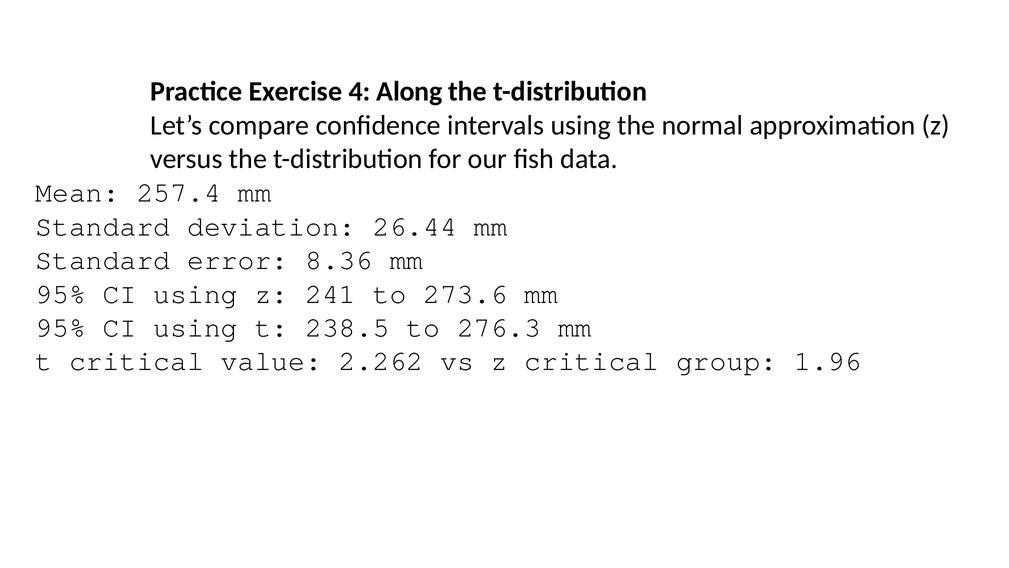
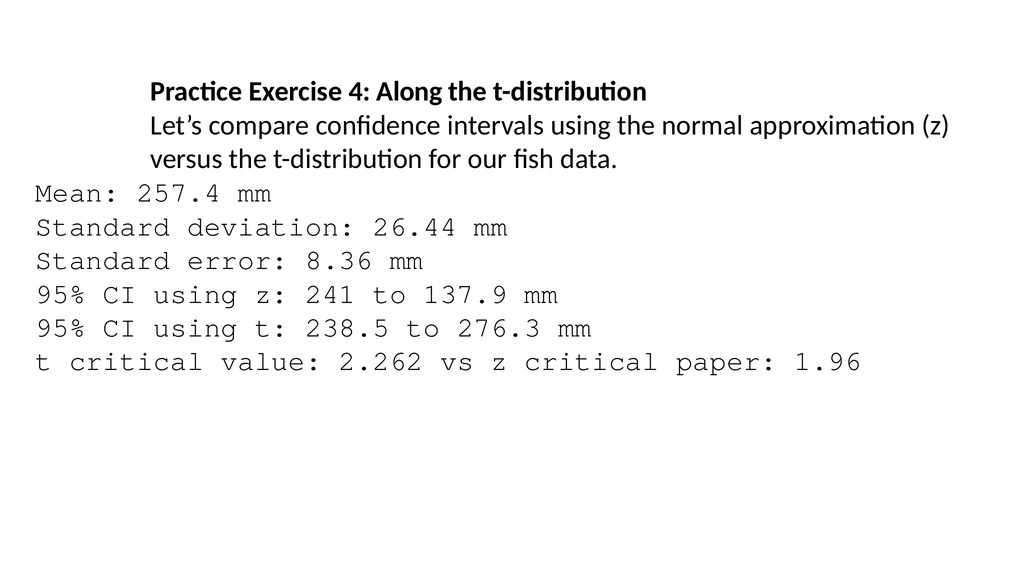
273.6: 273.6 -> 137.9 (465, 294)
group: group -> paper (727, 361)
